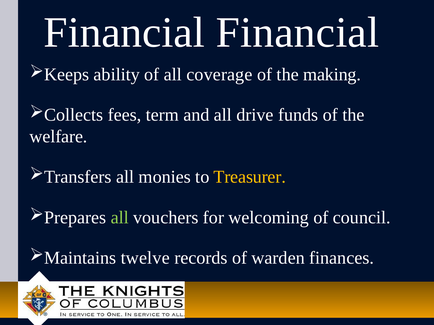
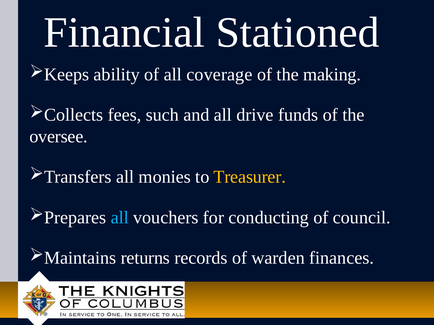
Financial Financial: Financial -> Stationed (298, 32)
term: term -> such (162, 115)
welfare: welfare -> oversee (59, 137)
all colour: light green -> light blue (120, 218)
welcoming: welcoming -> conducting (269, 218)
twelve: twelve -> returns (145, 258)
